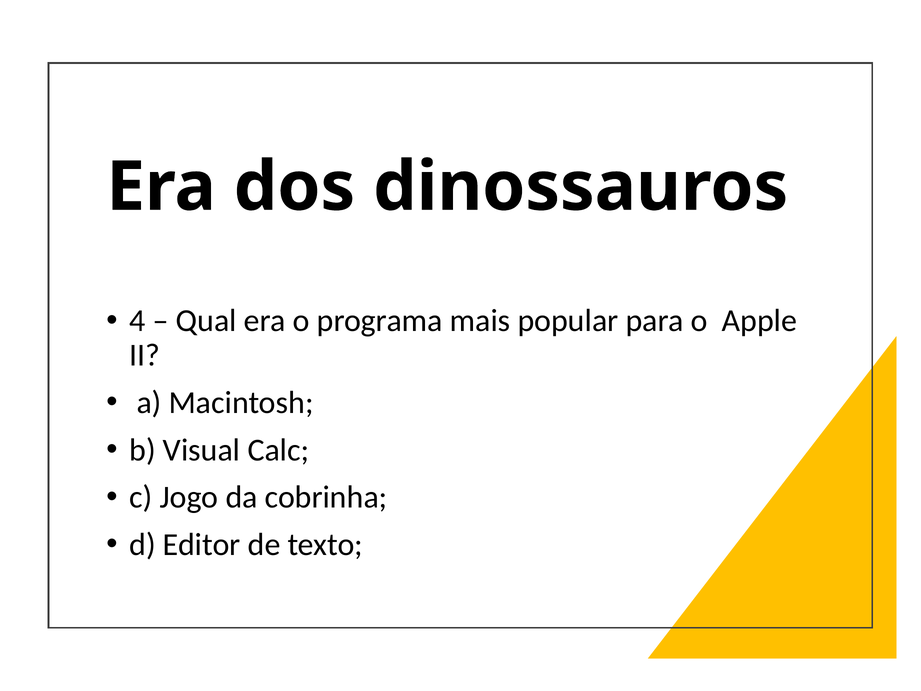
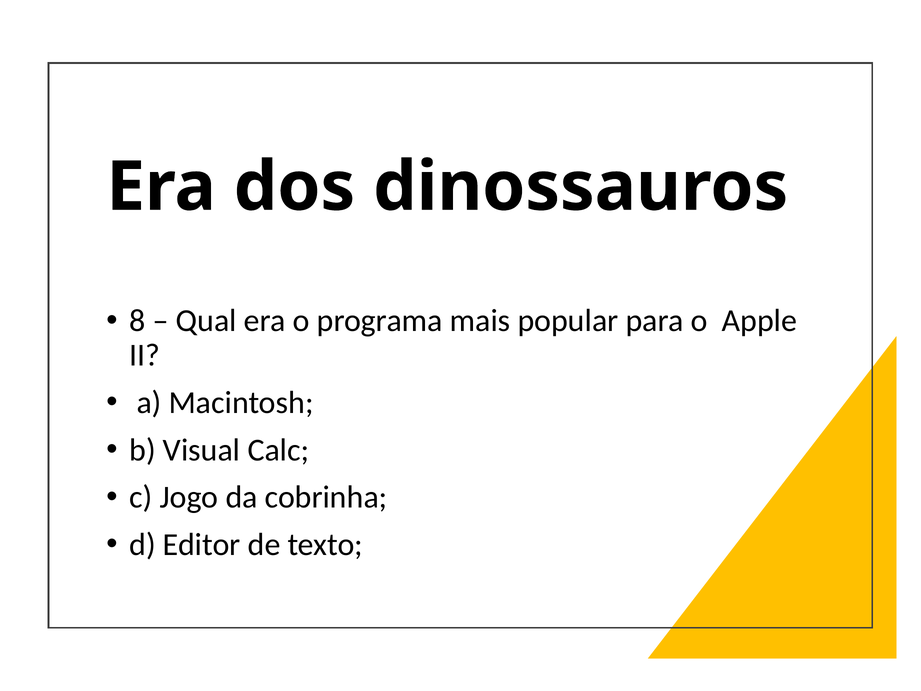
4: 4 -> 8 (137, 321)
